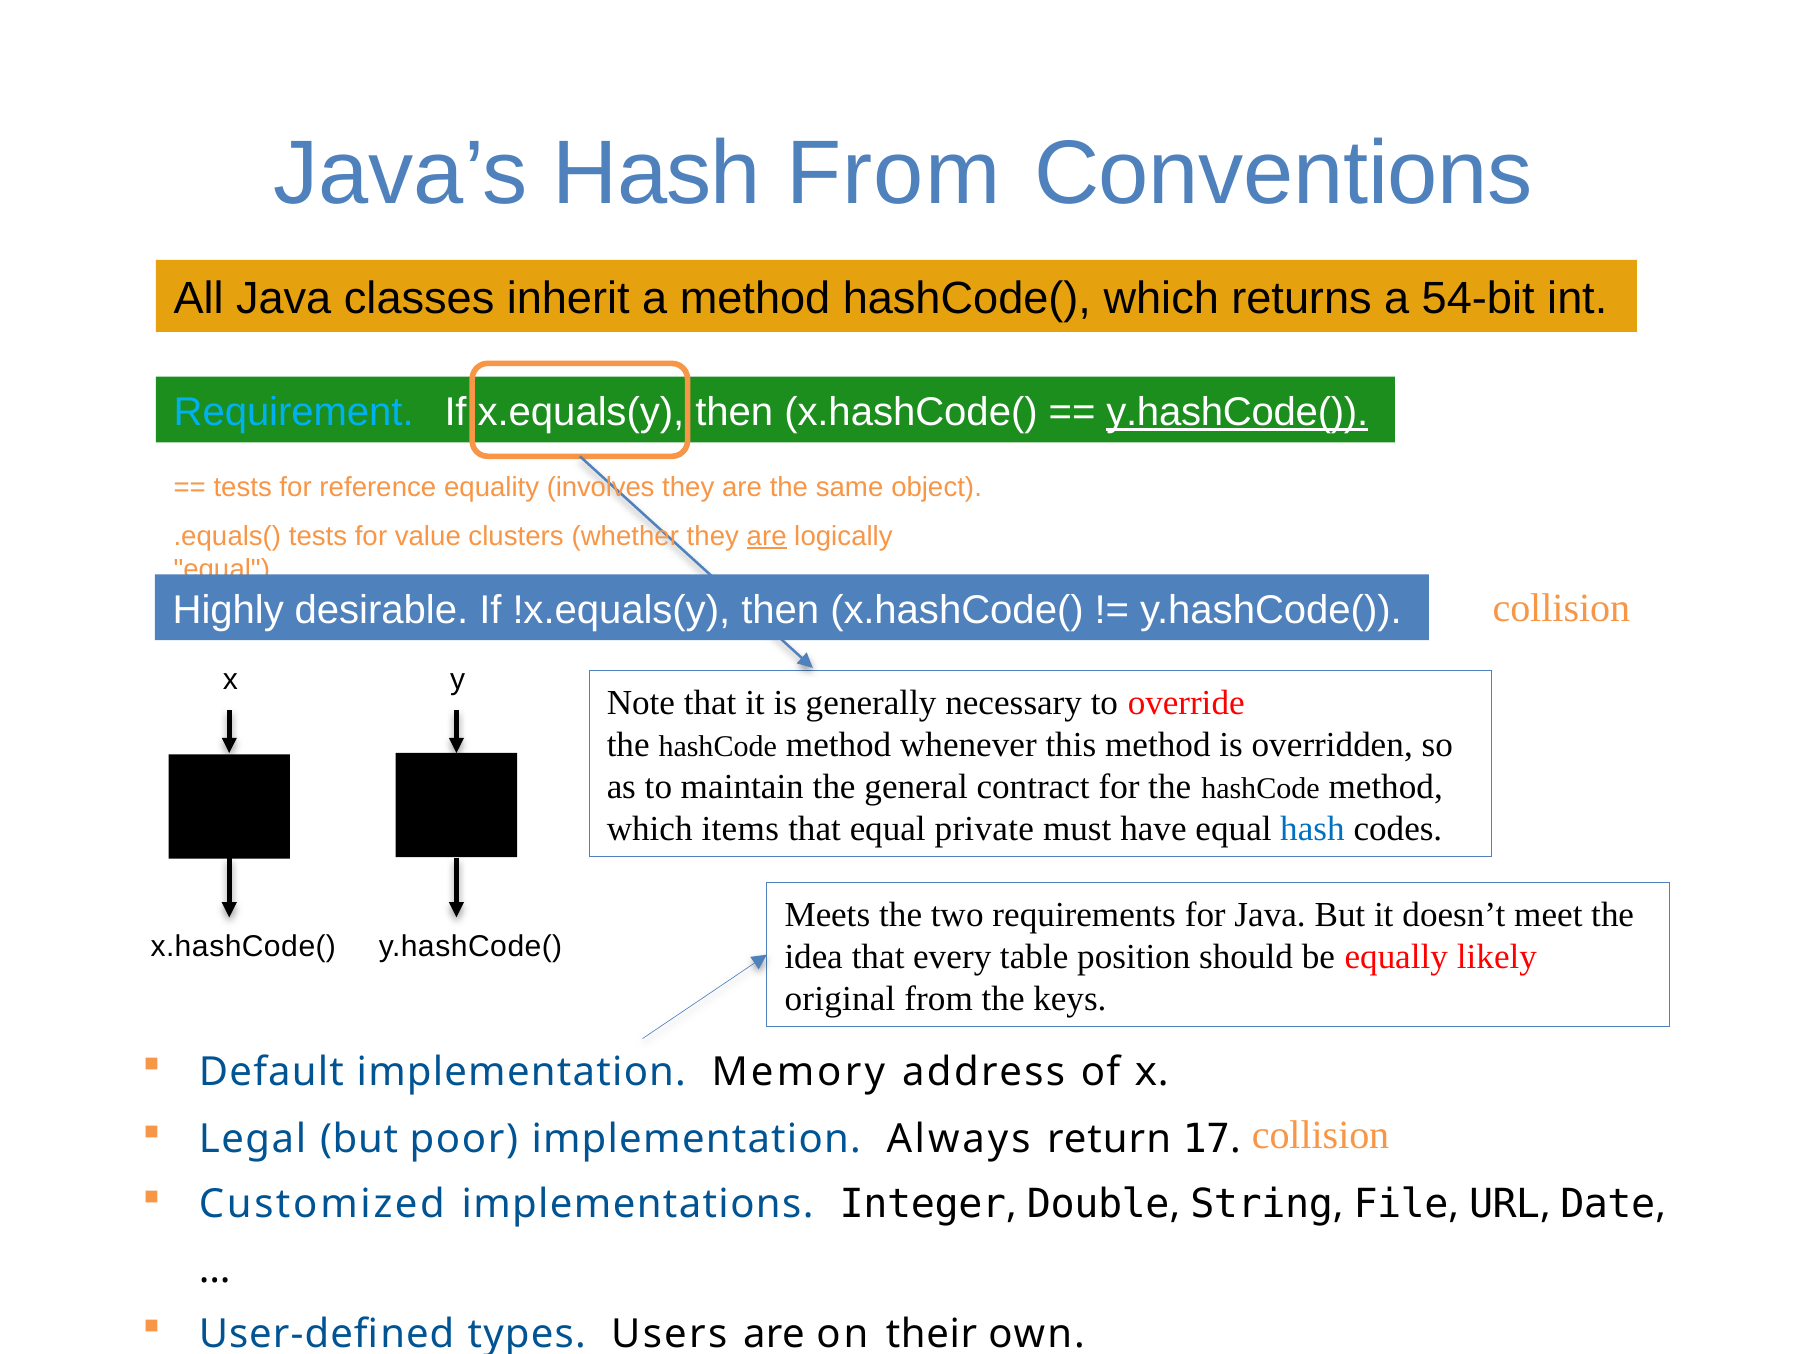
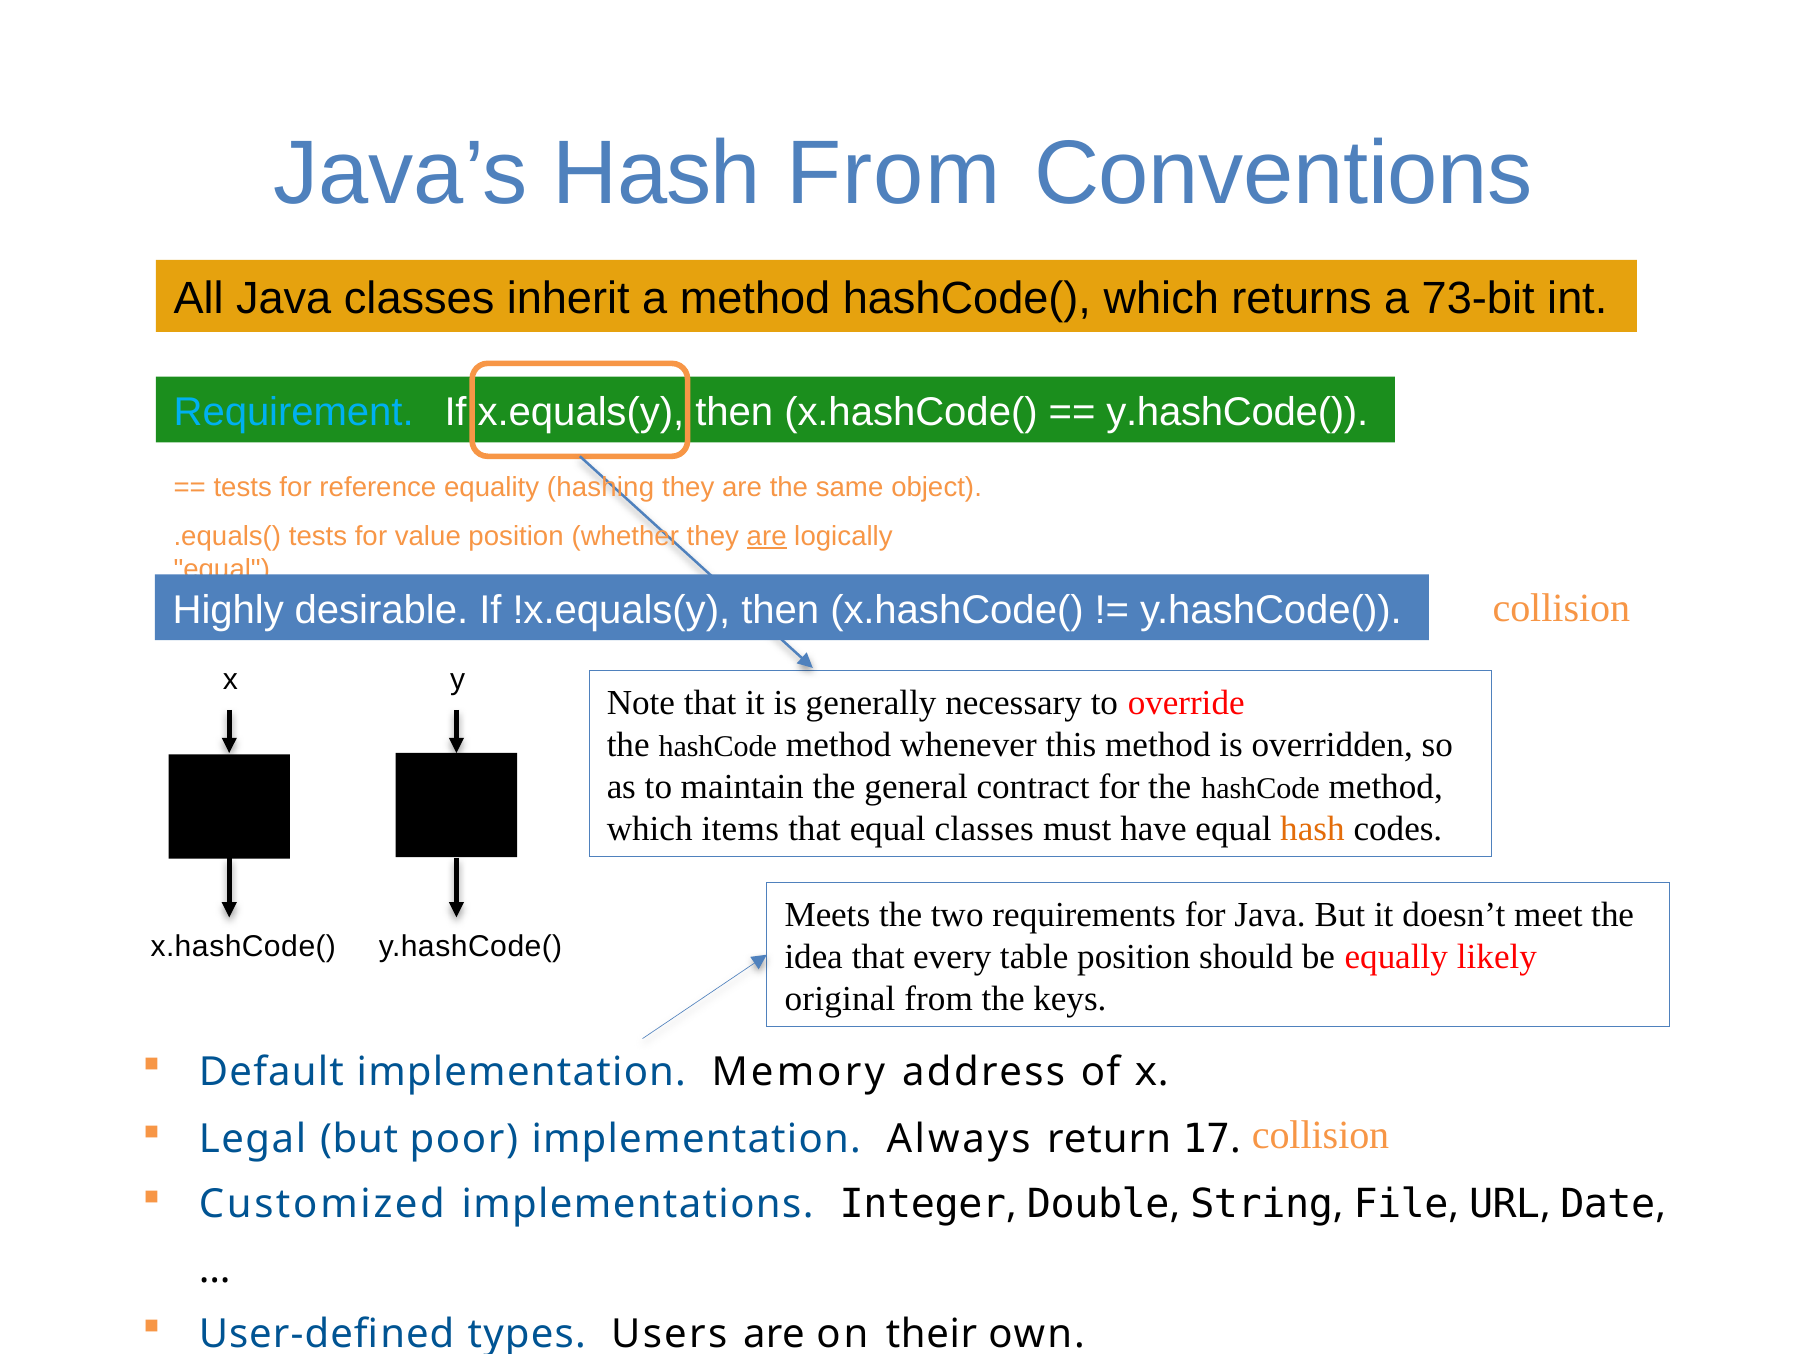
54-bit: 54-bit -> 73-bit (1478, 299)
y.hashCode( underline: present -> none (1237, 413)
involves: involves -> hashing (601, 488)
value clusters: clusters -> position (516, 536)
equal private: private -> classes (984, 829)
hash colour: blue -> orange (1312, 829)
